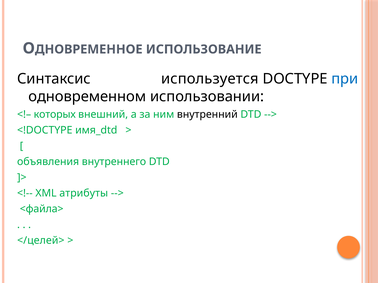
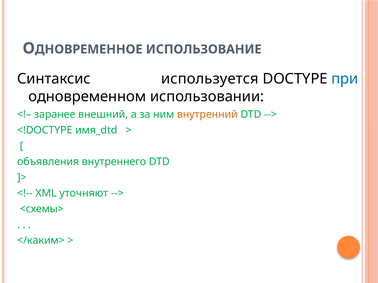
которых: которых -> заранее (55, 115)
внутренний colour: black -> orange (207, 115)
атрибуты: атрибуты -> уточняют (84, 193)
<файла>: <файла> -> <схемы> (42, 209)
</целей>: </целей> -> </каким> (41, 241)
